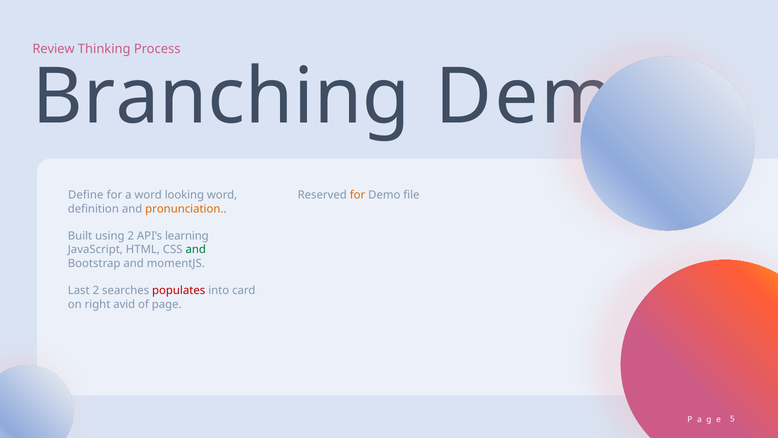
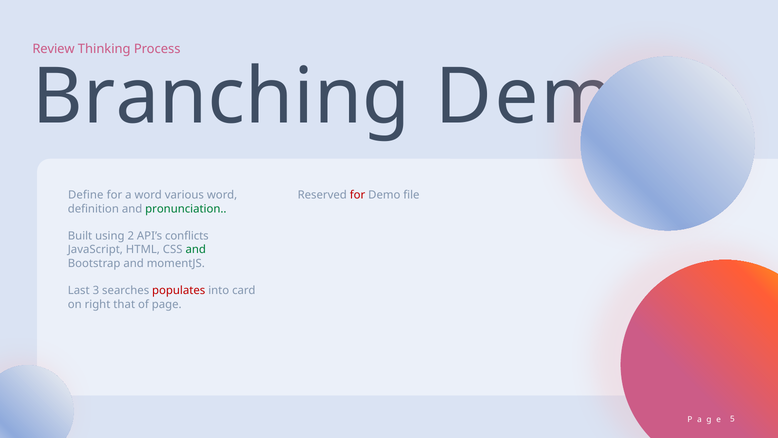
looking: looking -> various (184, 195)
for colour: orange -> red (357, 195)
pronunciation colour: orange -> green (186, 209)
learning: learning -> conflicts (187, 236)
Last 2: 2 -> 3 (96, 290)
avid: avid -> that (124, 304)
